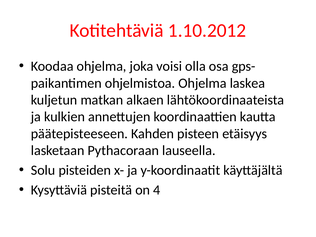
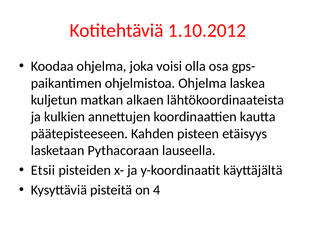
Solu: Solu -> Etsii (43, 170)
